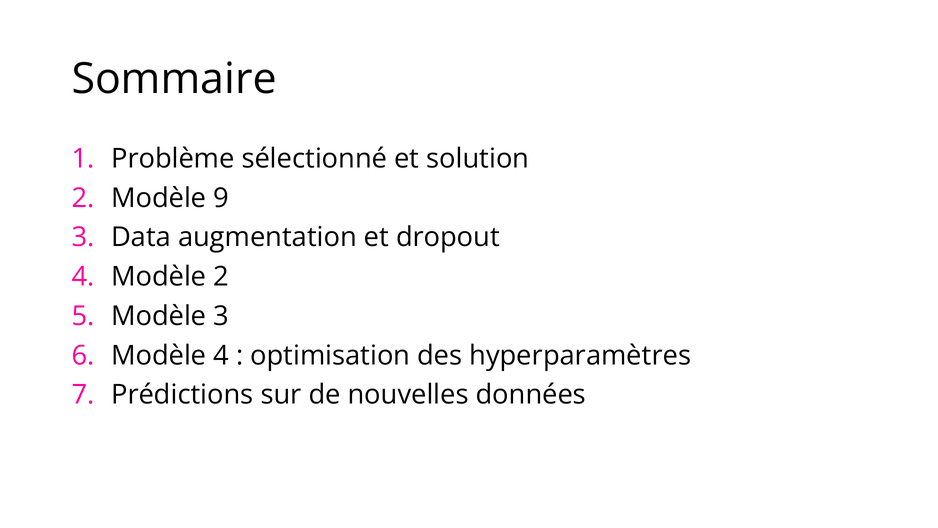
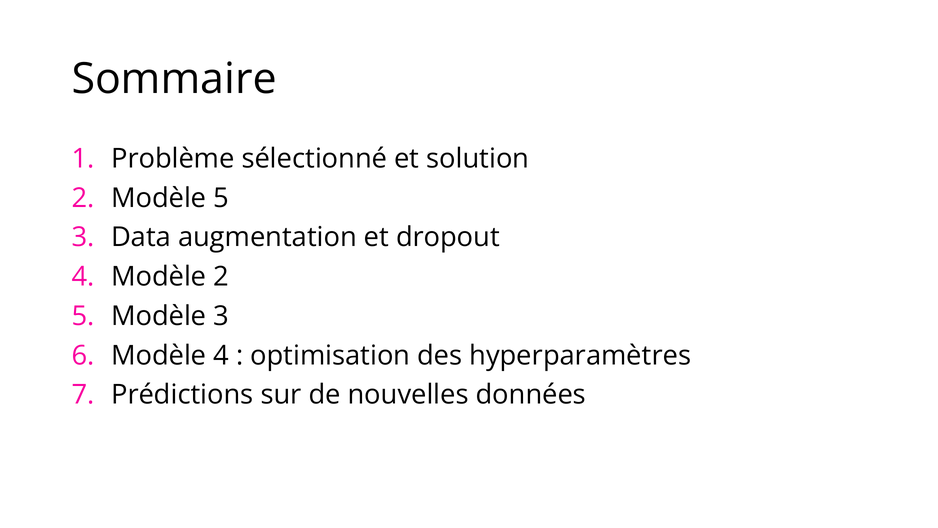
Modèle 9: 9 -> 5 (221, 198)
